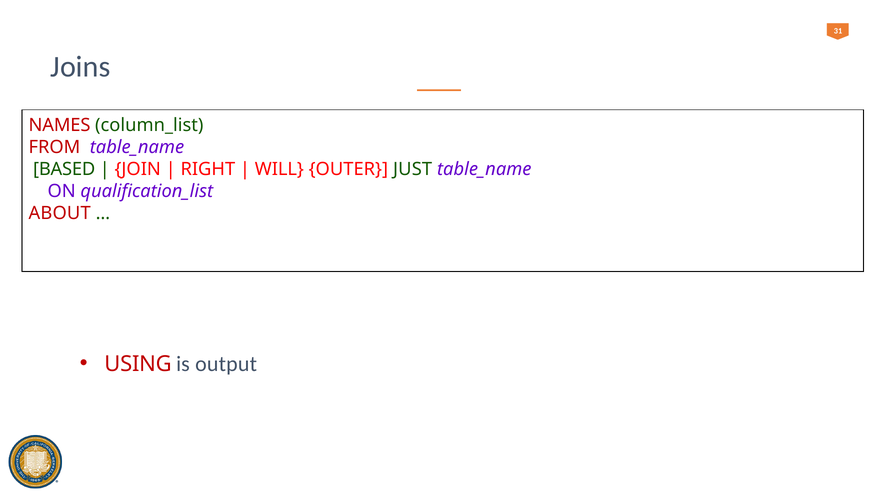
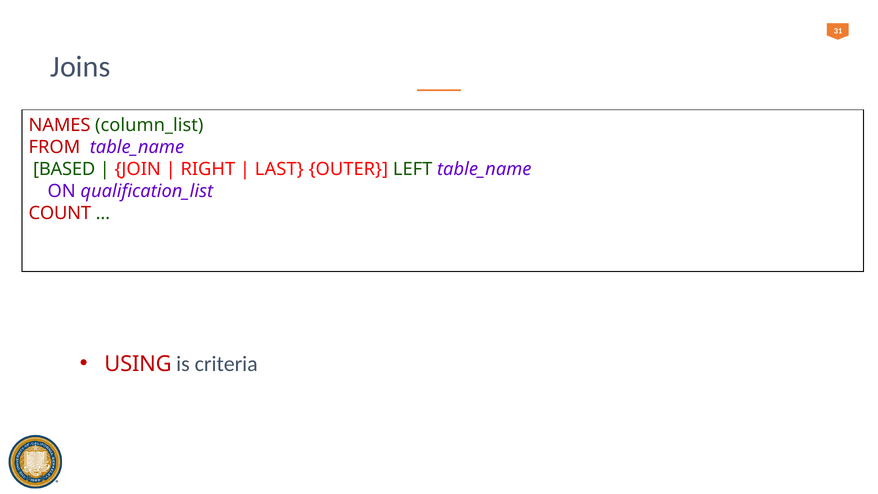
WILL: WILL -> LAST (279, 169)
JUST: JUST -> LEFT (413, 169)
ABOUT: ABOUT -> COUNT (60, 213)
output: output -> criteria (226, 364)
